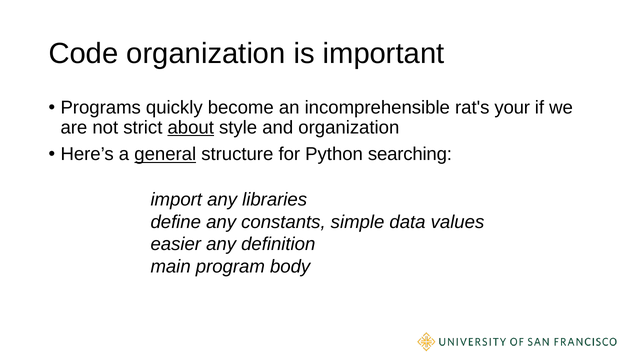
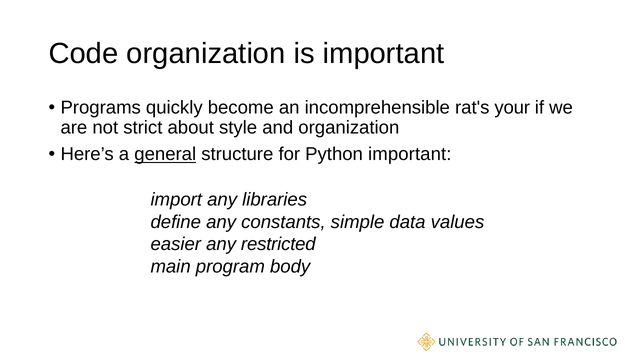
about underline: present -> none (191, 128)
Python searching: searching -> important (410, 154)
definition: definition -> restricted (278, 245)
